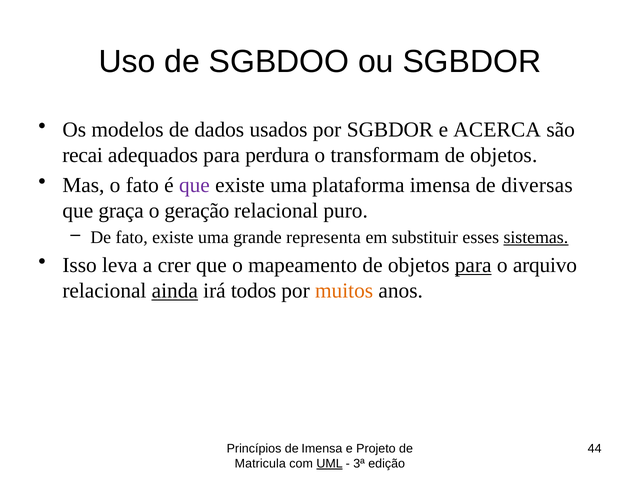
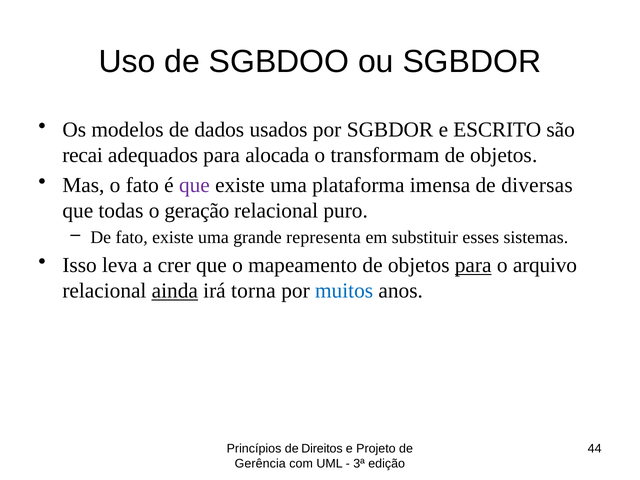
ACERCA: ACERCA -> ESCRITO (497, 129)
perdura: perdura -> alocada (277, 155)
graça: graça -> todas (121, 211)
sistemas underline: present -> none (536, 237)
todos: todos -> torna (253, 291)
muitos colour: orange -> blue (344, 291)
de Imensa: Imensa -> Direitos (322, 449)
Matricula: Matricula -> Gerência (260, 464)
UML underline: present -> none (330, 464)
